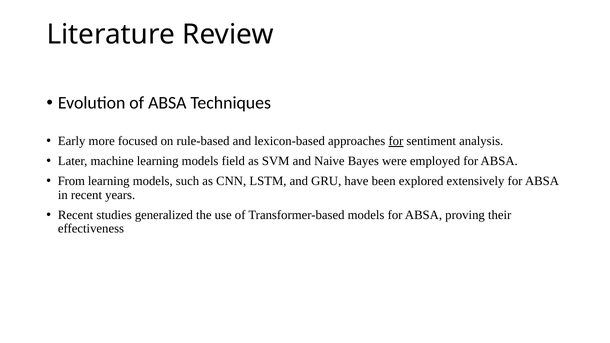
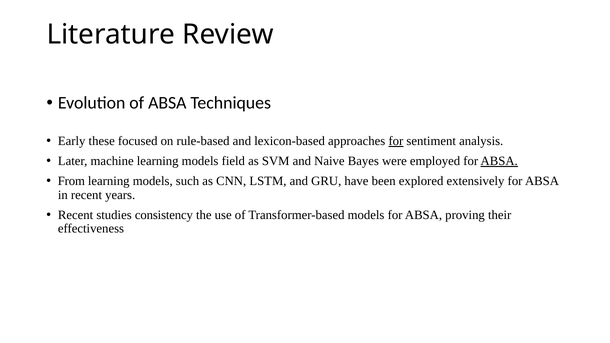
more: more -> these (102, 141)
ABSA underline: none -> present (499, 161)
generalized: generalized -> consistency (164, 215)
